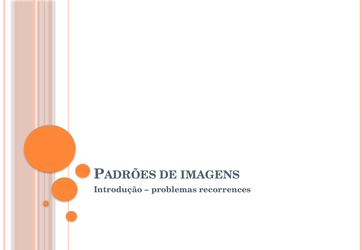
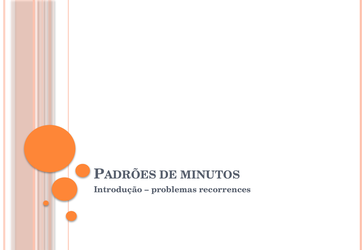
IMAGENS: IMAGENS -> MINUTOS (210, 175)
